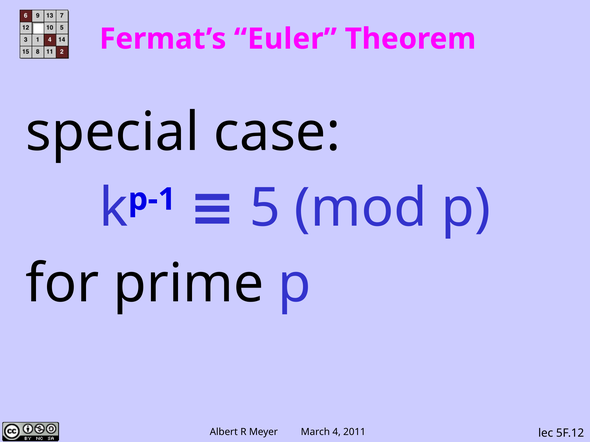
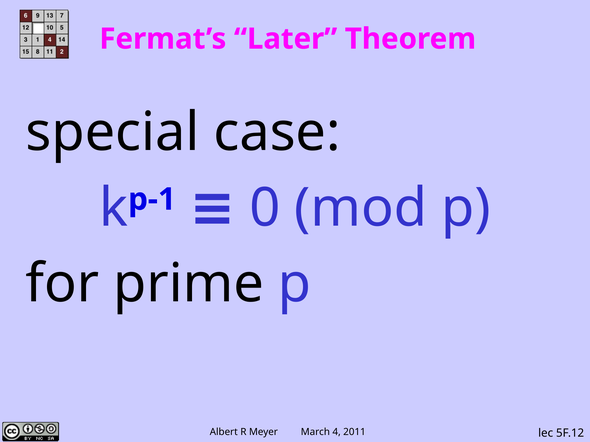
Euler: Euler -> Later (286, 39)
5: 5 -> 0 (265, 208)
